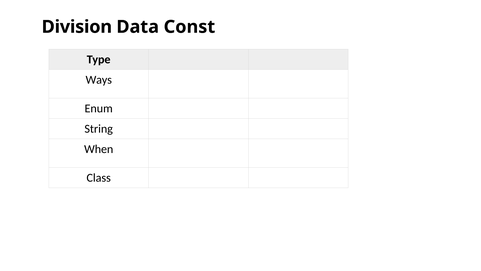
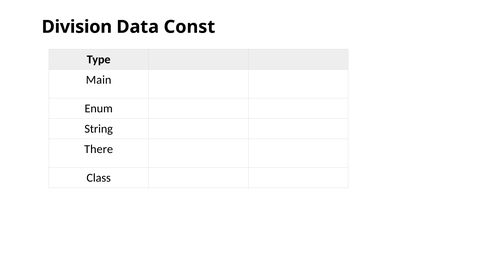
Ways: Ways -> Main (99, 80)
When: When -> There (99, 149)
